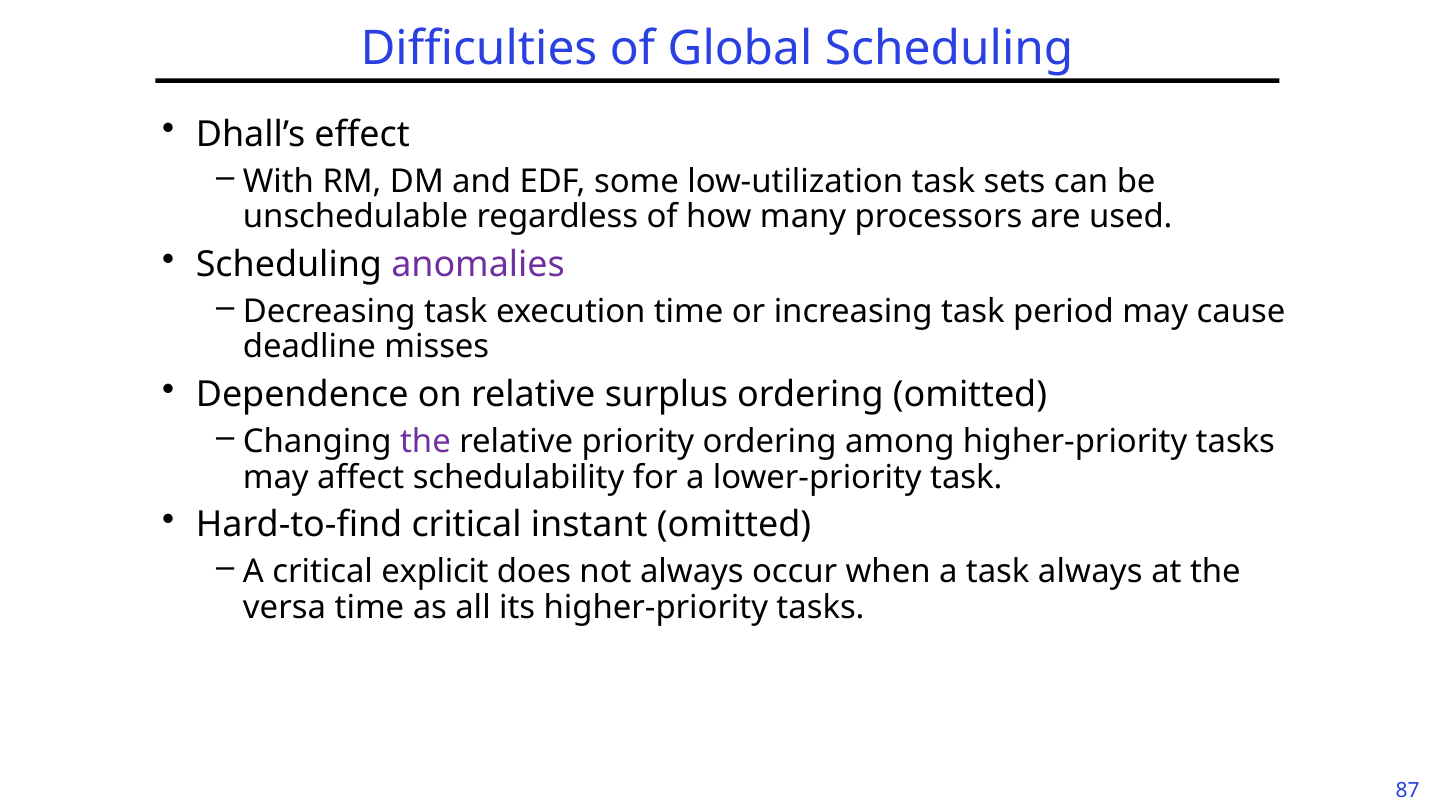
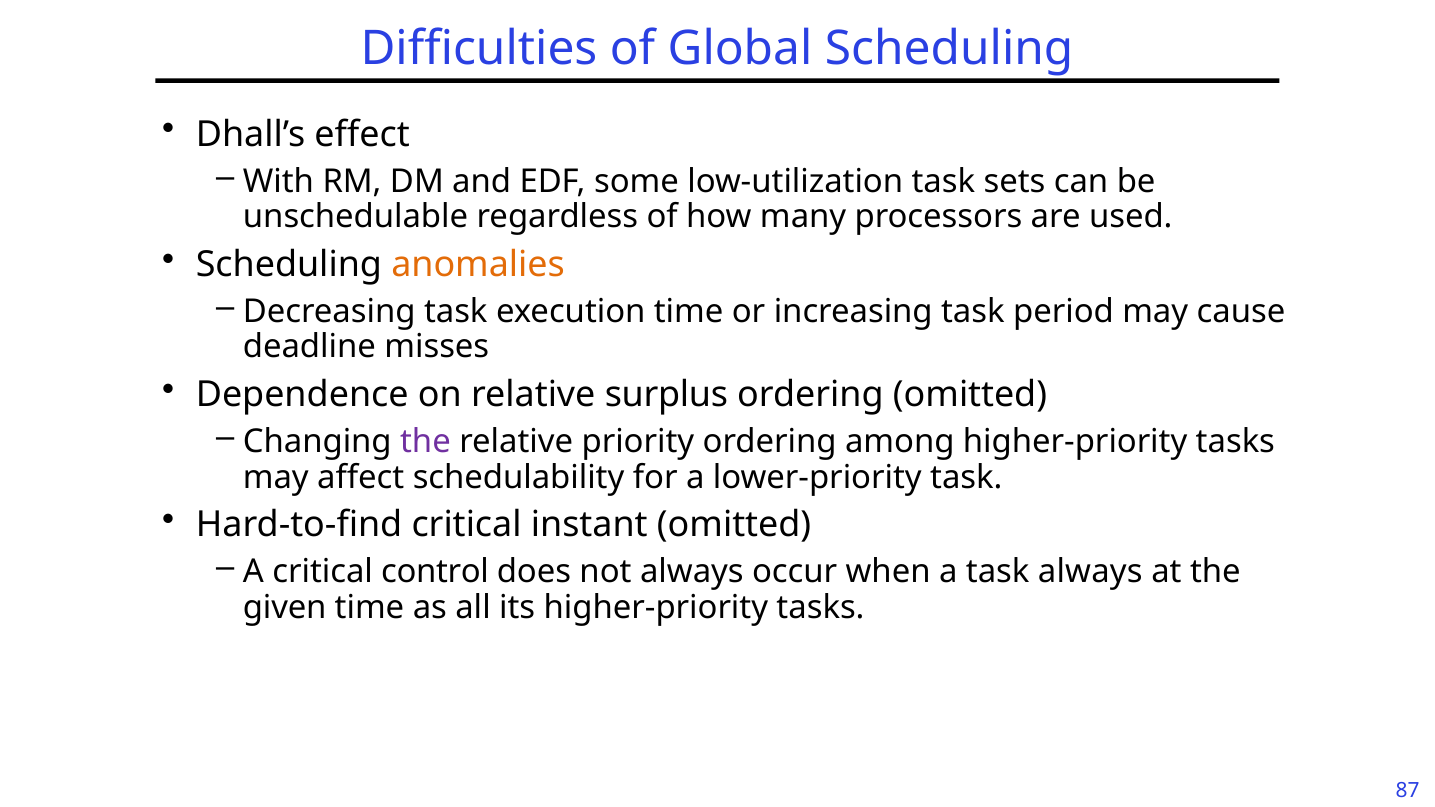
anomalies colour: purple -> orange (478, 265)
explicit: explicit -> control (435, 572)
versa: versa -> given (285, 608)
